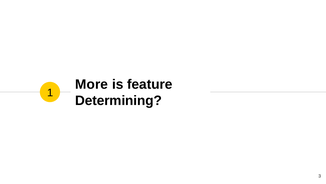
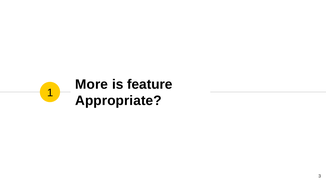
Determining: Determining -> Appropriate (118, 100)
